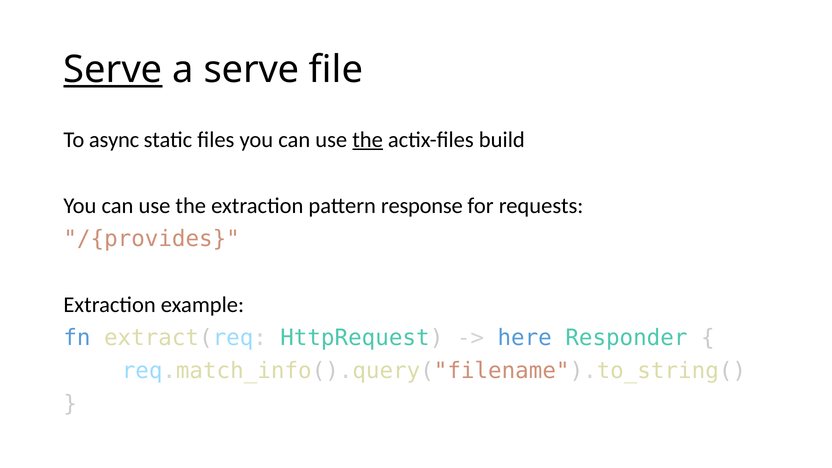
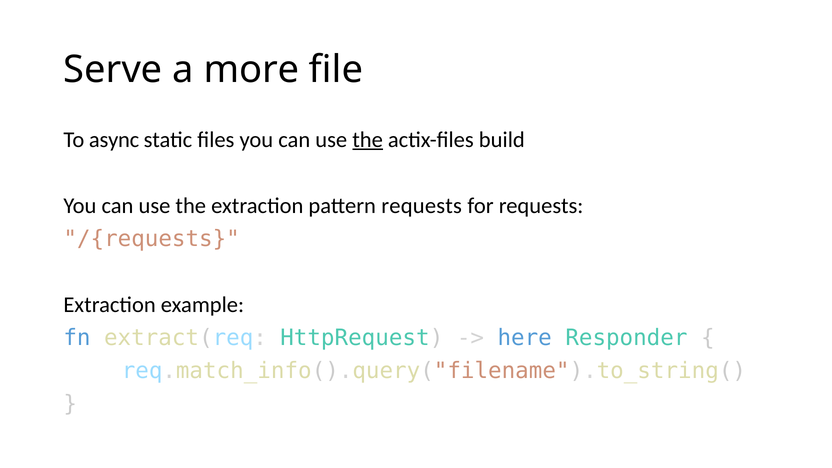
Serve underline: present -> none (113, 70)
a serve: serve -> more (251, 70)
pattern response: response -> requests (422, 206)
/{provides: /{provides -> /{requests (152, 239)
